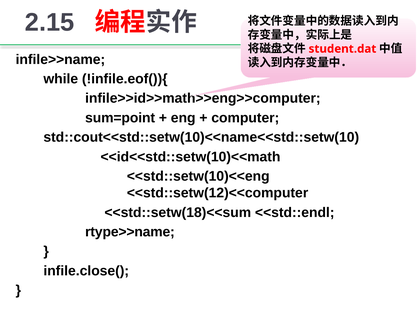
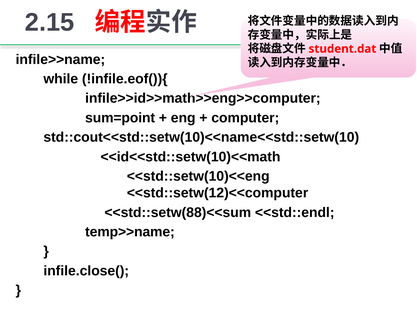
<<std::setw(18)<<sum: <<std::setw(18)<<sum -> <<std::setw(88)<<sum (178, 212)
rtype>>name: rtype>>name -> temp>>name (130, 232)
